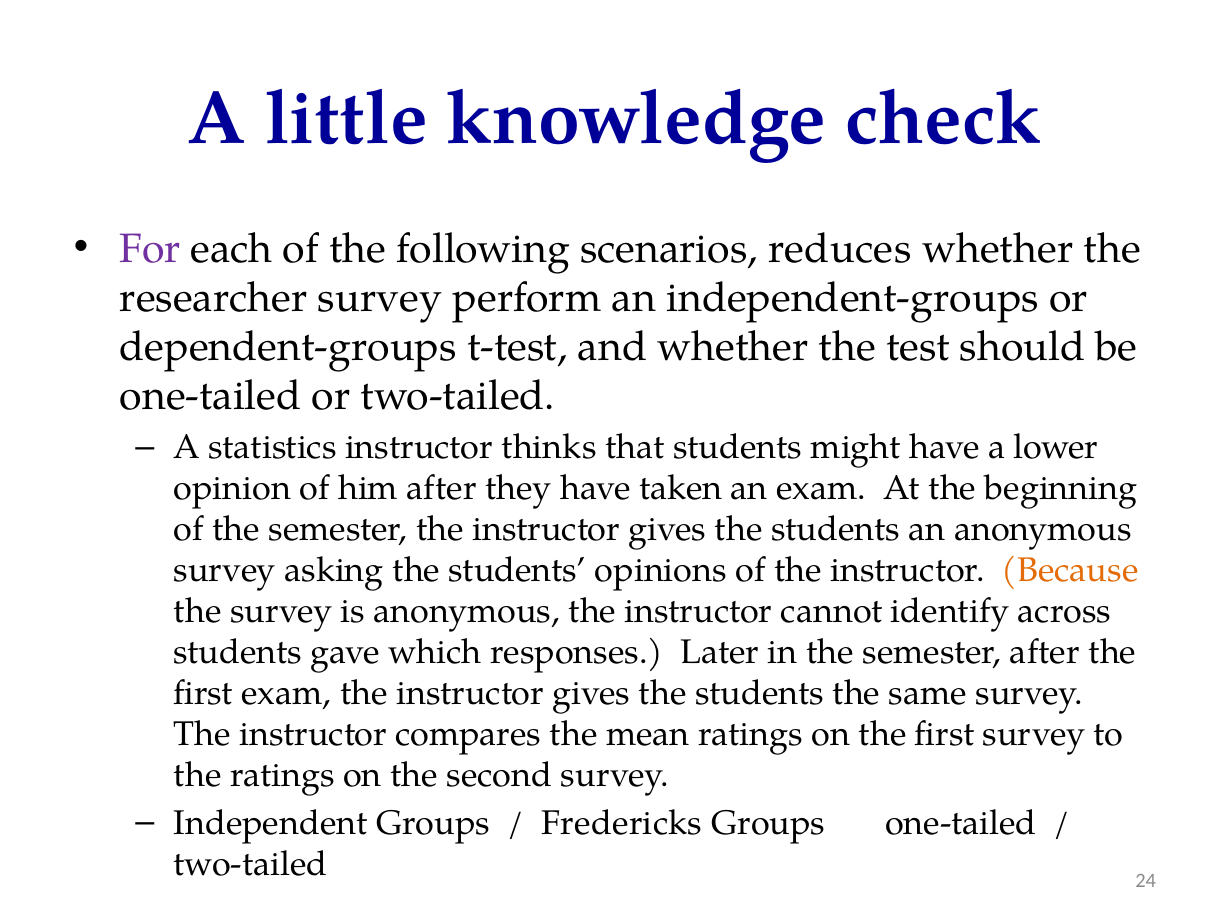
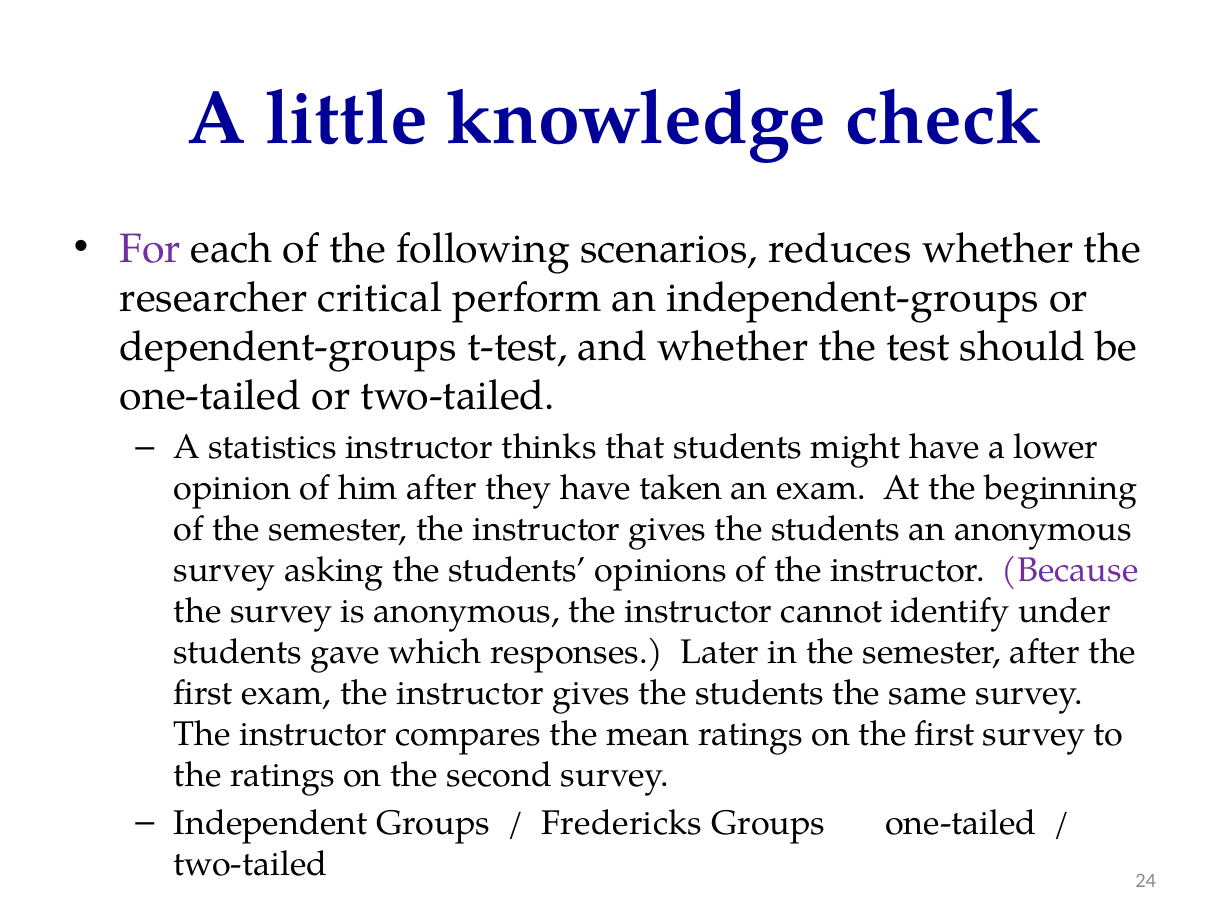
researcher survey: survey -> critical (380, 298)
Because colour: orange -> purple (1070, 571)
across: across -> under (1064, 612)
